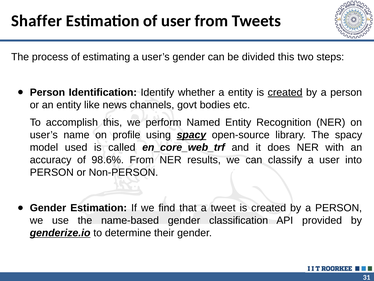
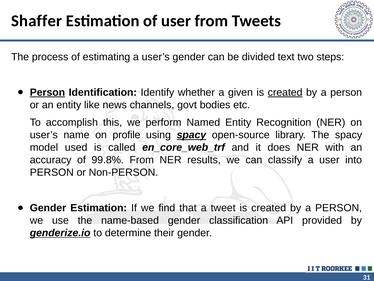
divided this: this -> text (286, 57)
Person underline: none -> present (47, 92)
a entity: entity -> given (240, 92)
98.6%: 98.6% -> 99.8% (108, 160)
